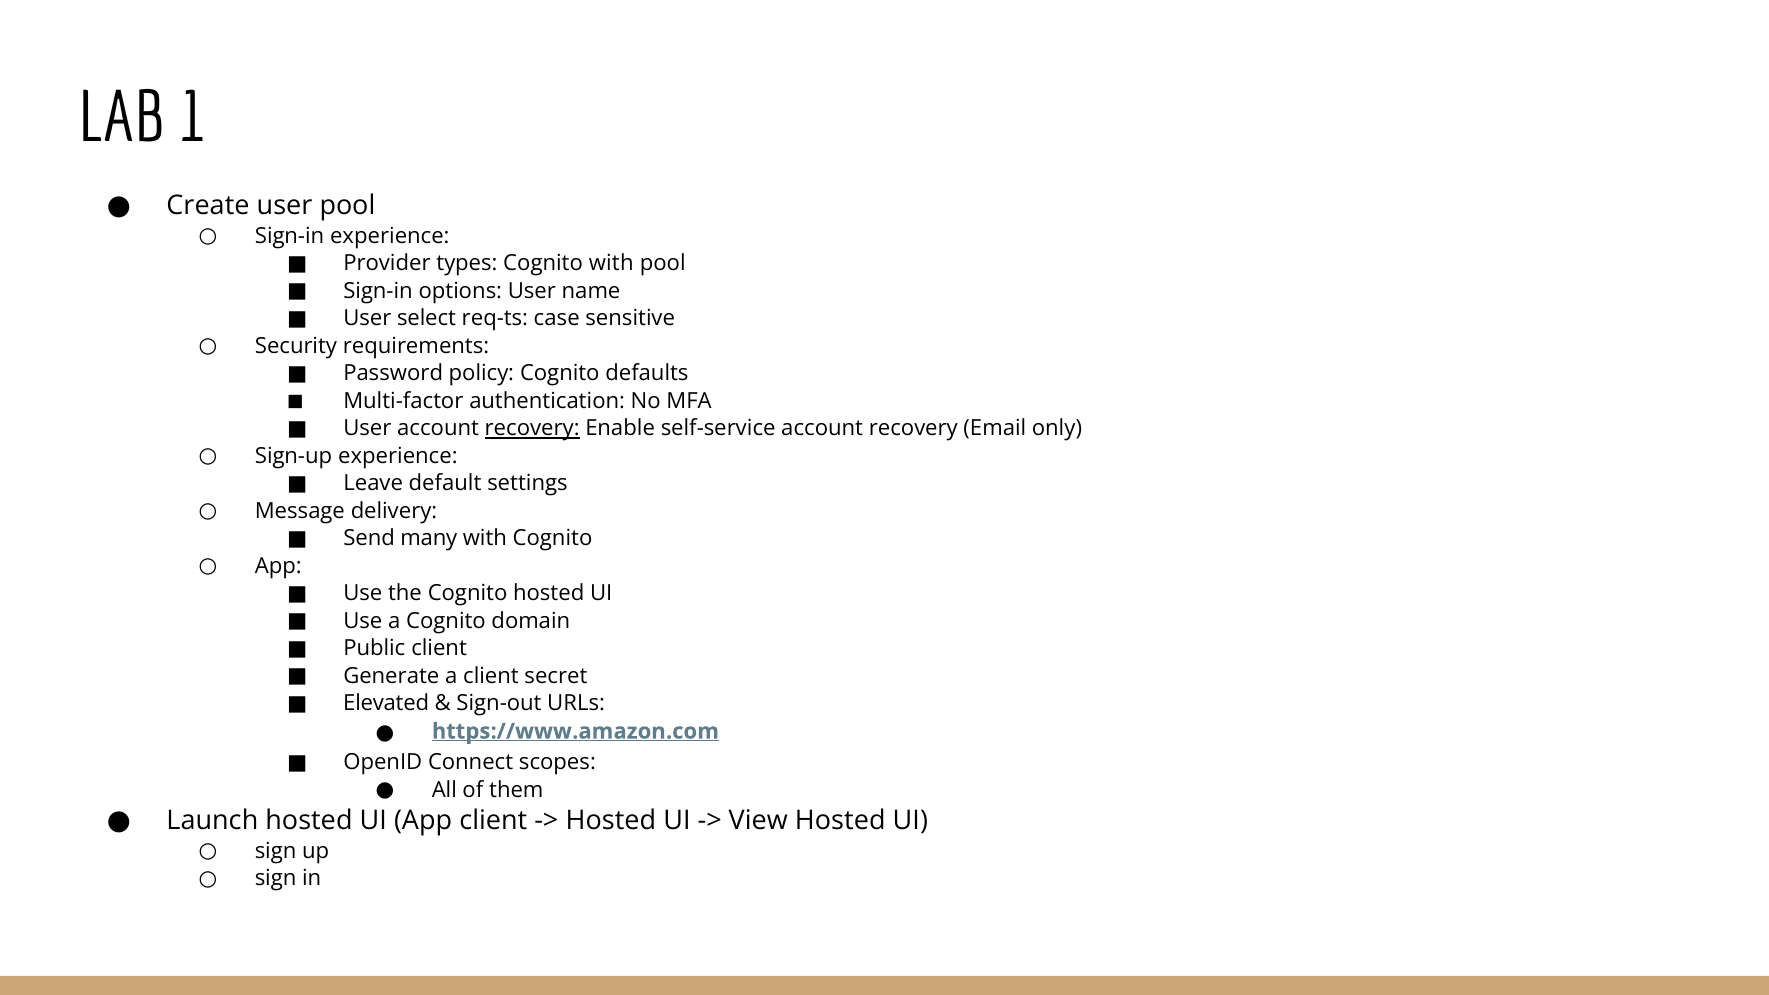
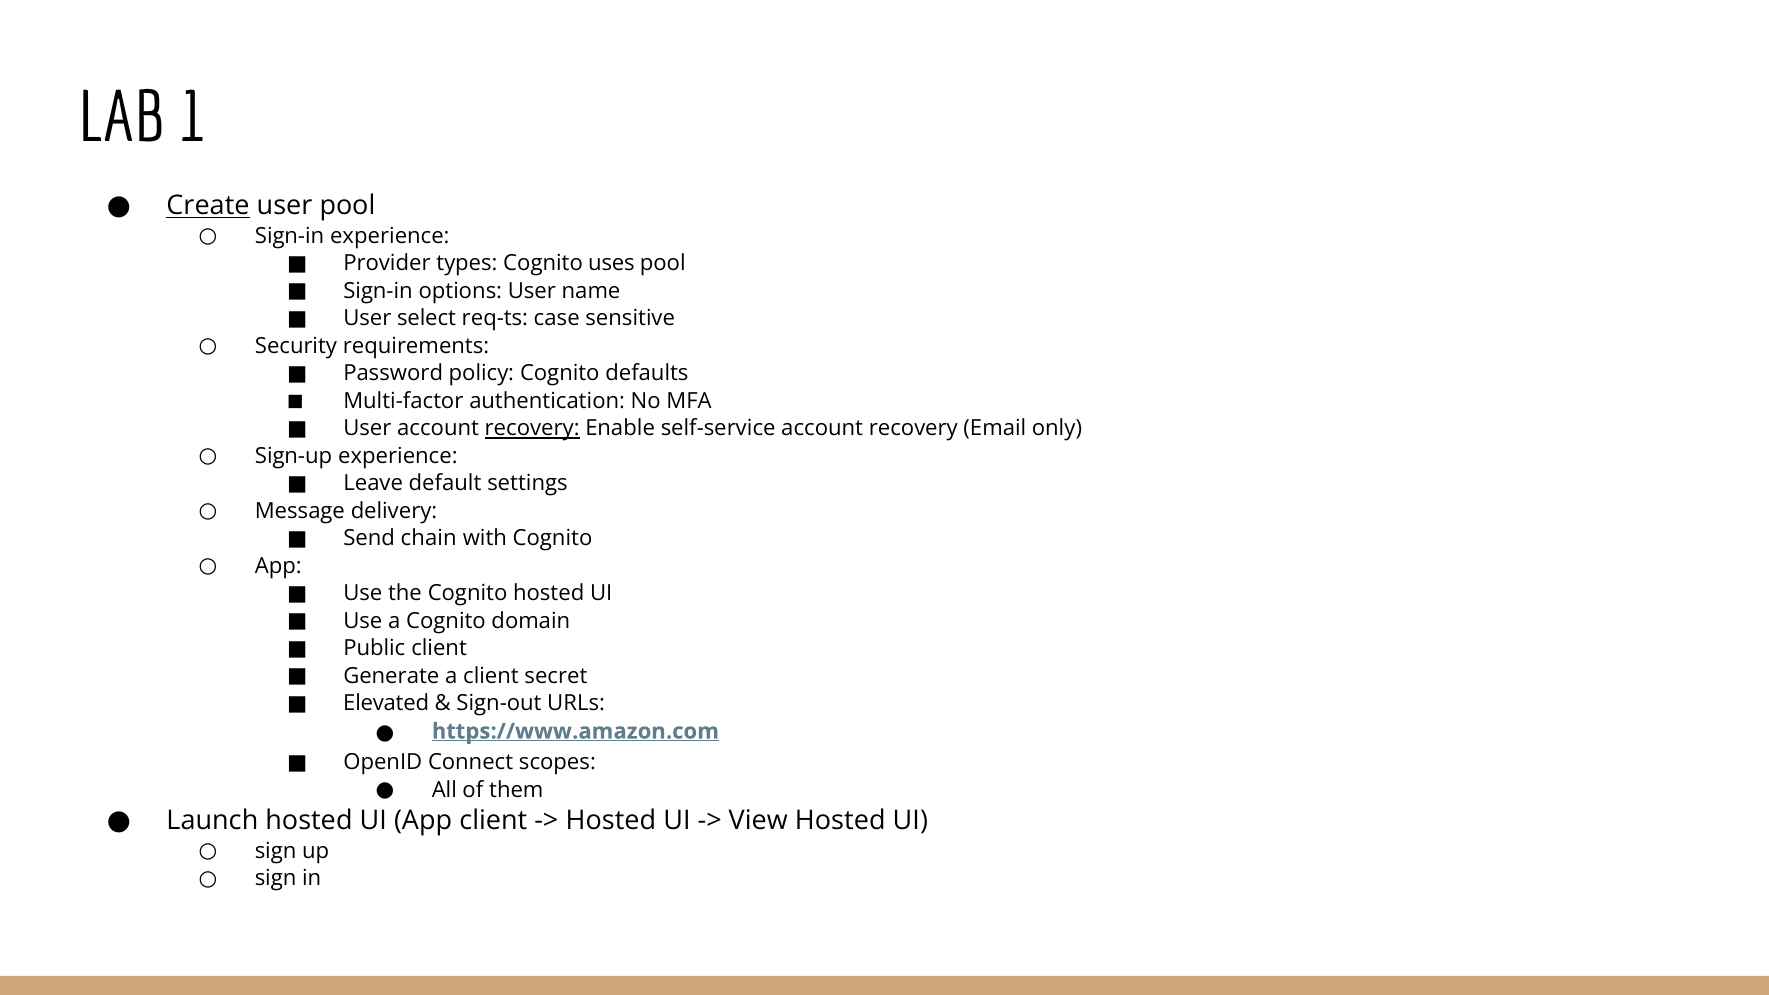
Create underline: none -> present (208, 206)
Cognito with: with -> uses (611, 264)
many: many -> chain (429, 539)
